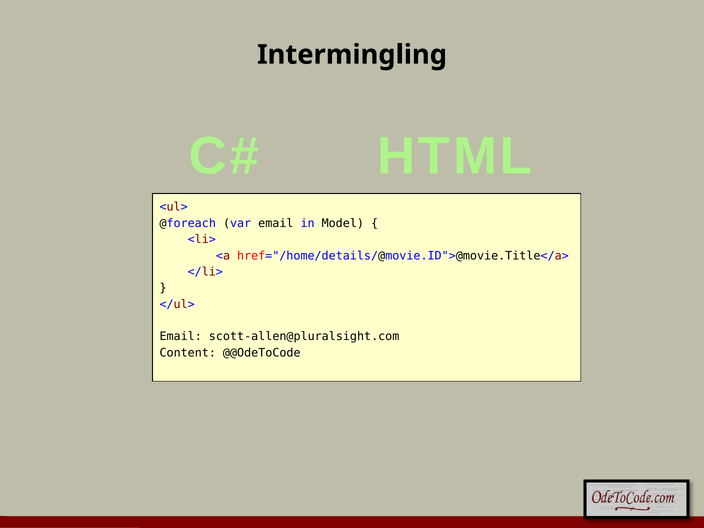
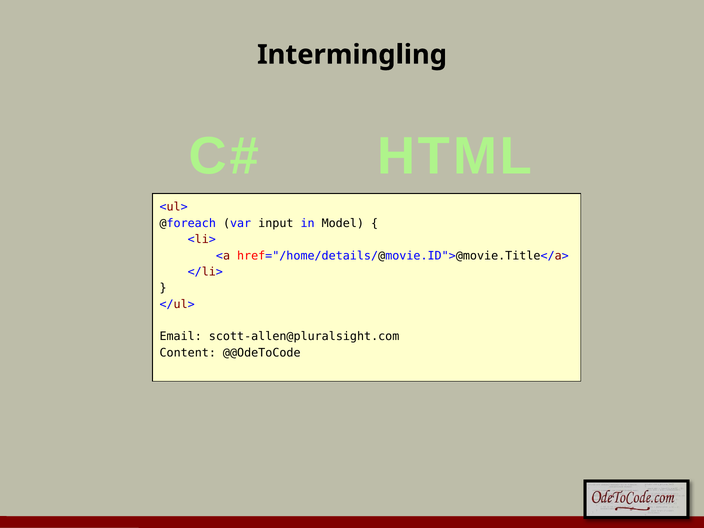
var email: email -> input (276, 223)
